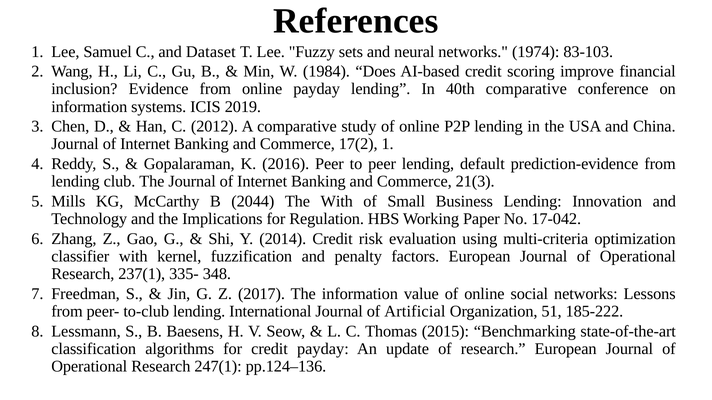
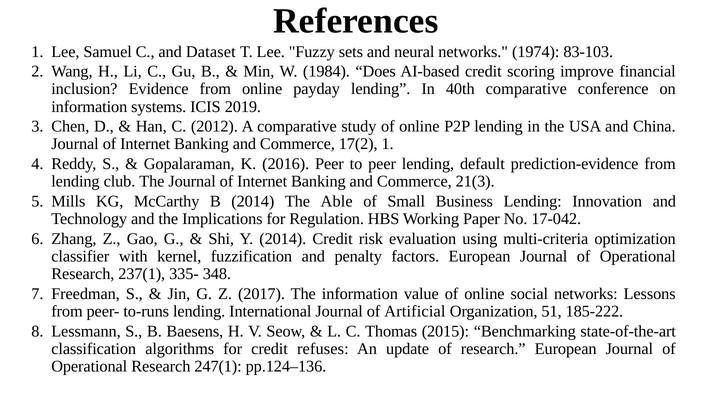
B 2044: 2044 -> 2014 (253, 202)
The With: With -> Able (337, 202)
to-club: to-club -> to-runs (146, 312)
credit payday: payday -> refuses (323, 349)
